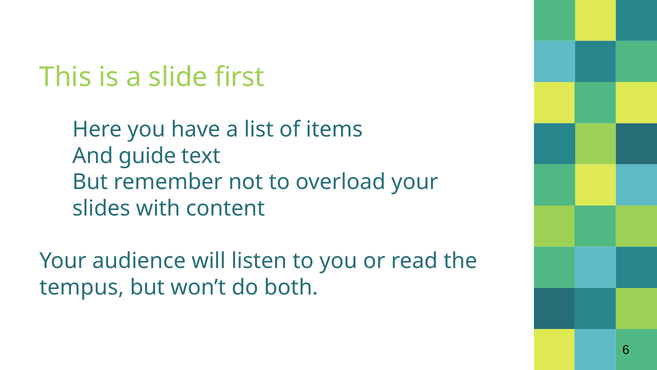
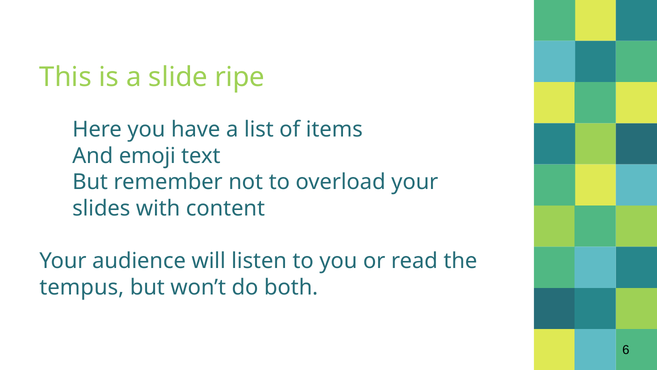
first: first -> ripe (240, 77)
guide: guide -> emoji (147, 156)
